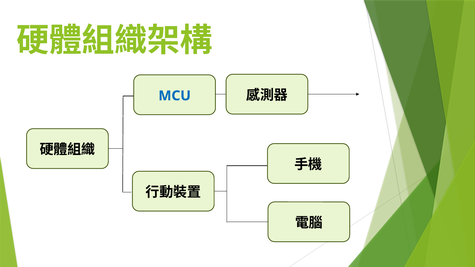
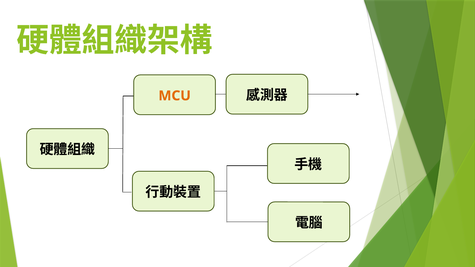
MCU colour: blue -> orange (175, 96)
